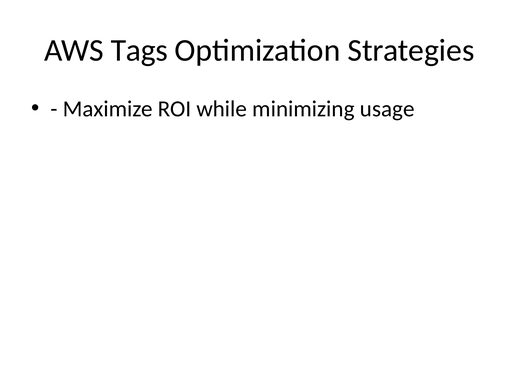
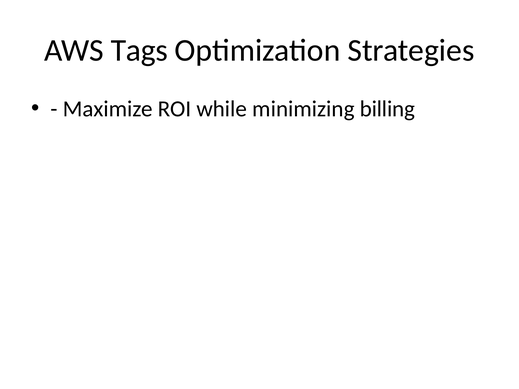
usage: usage -> billing (387, 109)
